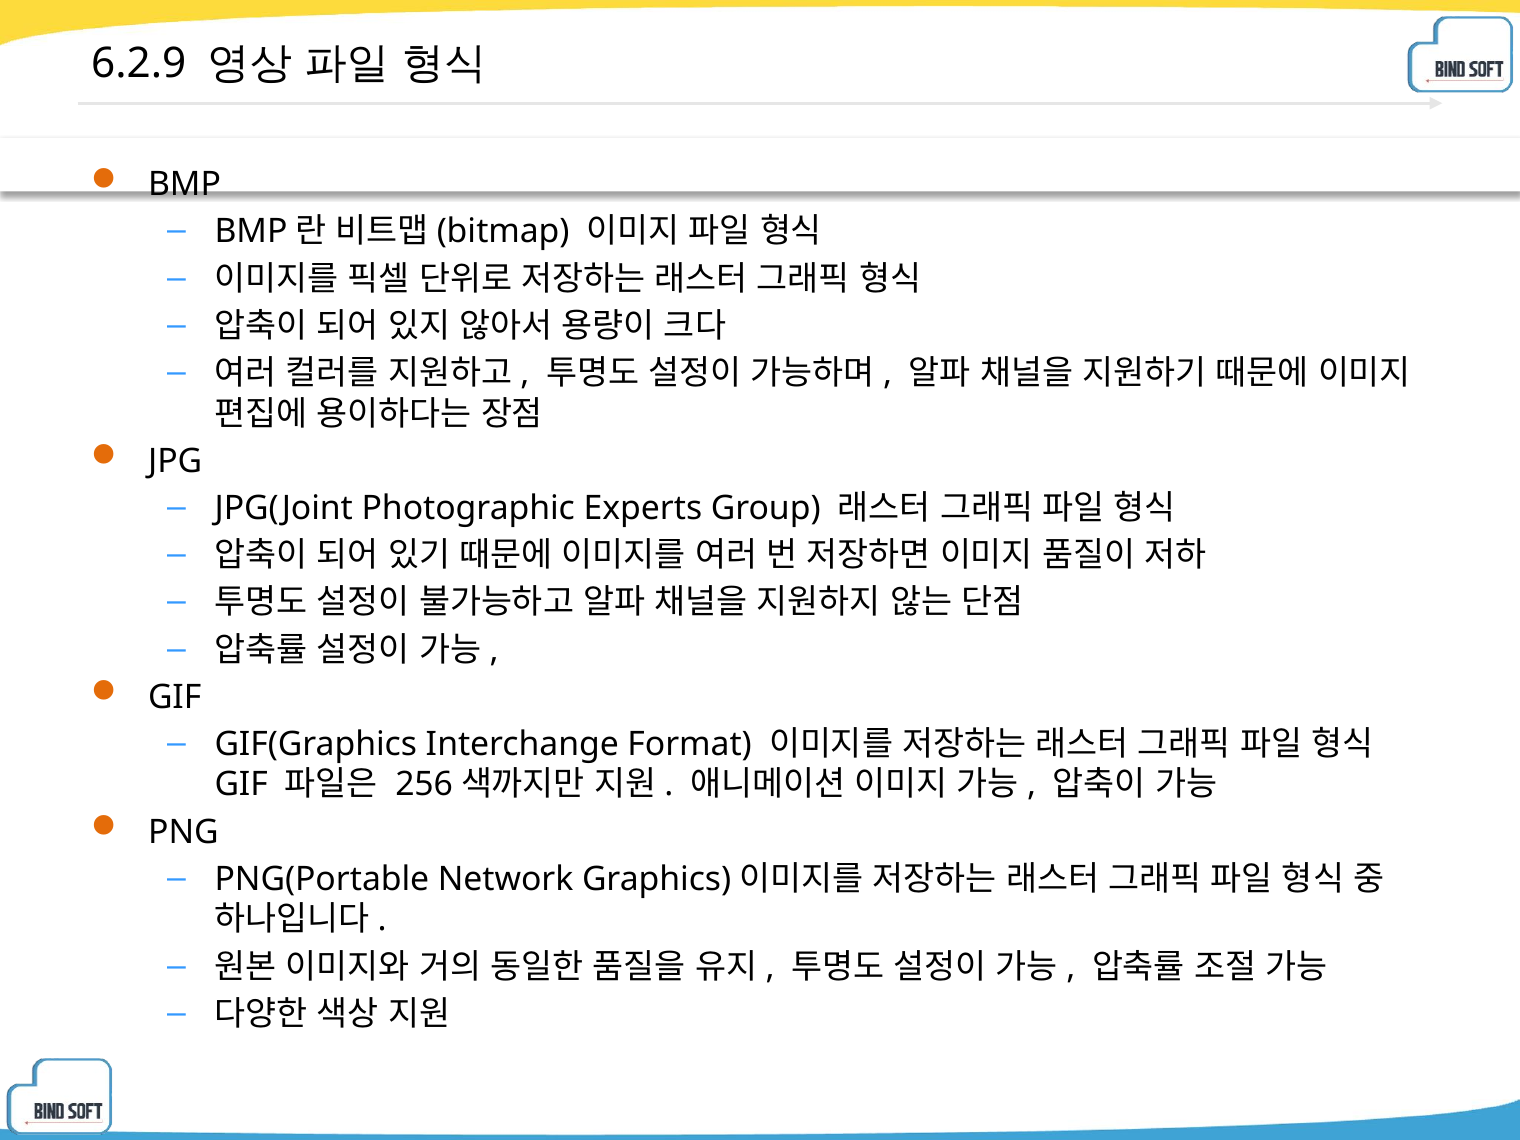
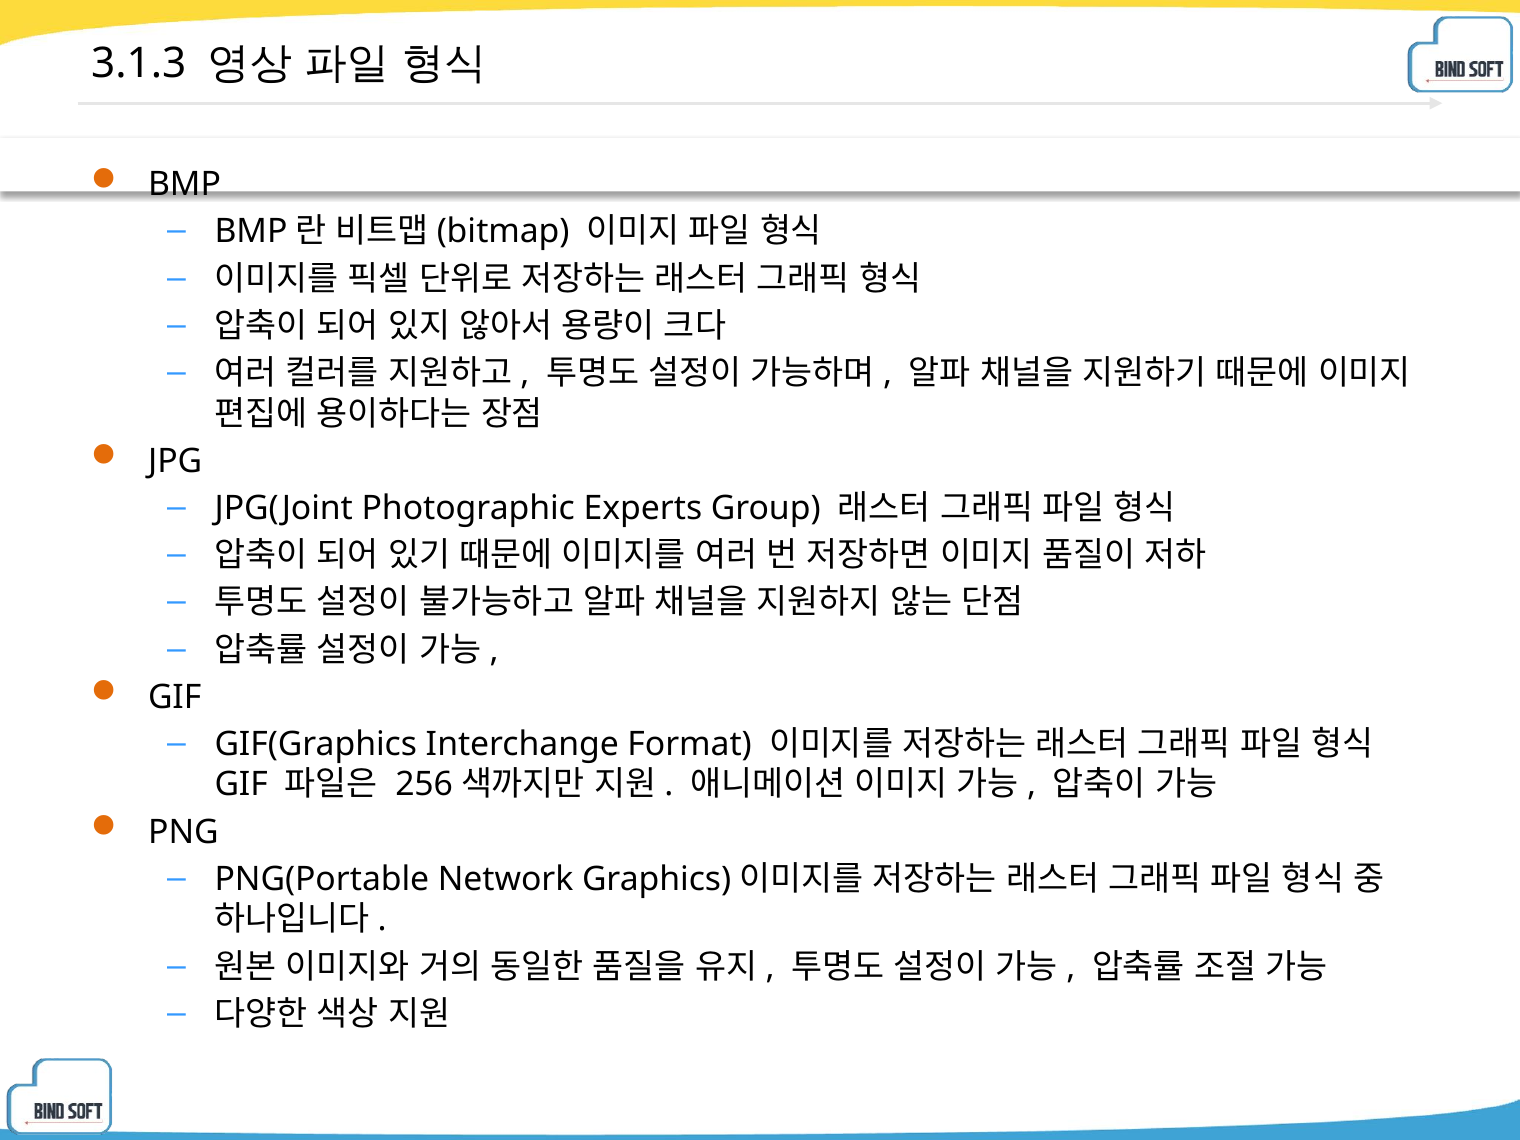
6.2.9: 6.2.9 -> 3.1.3 (139, 63)
